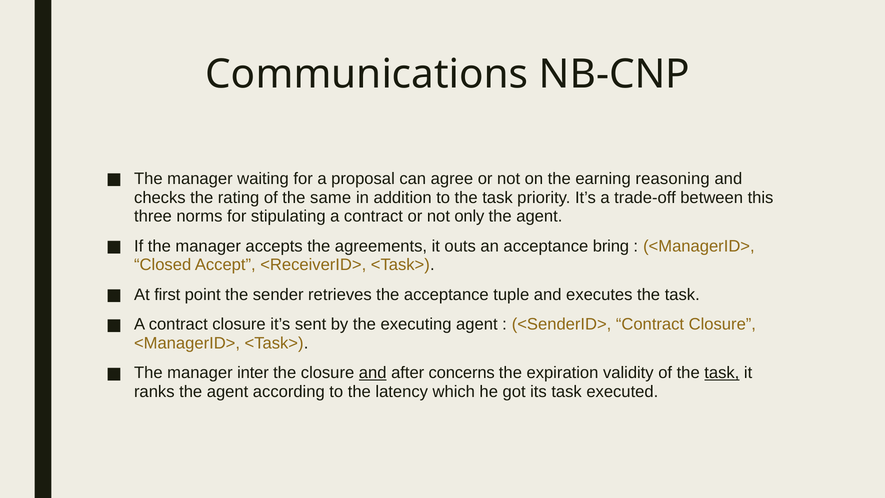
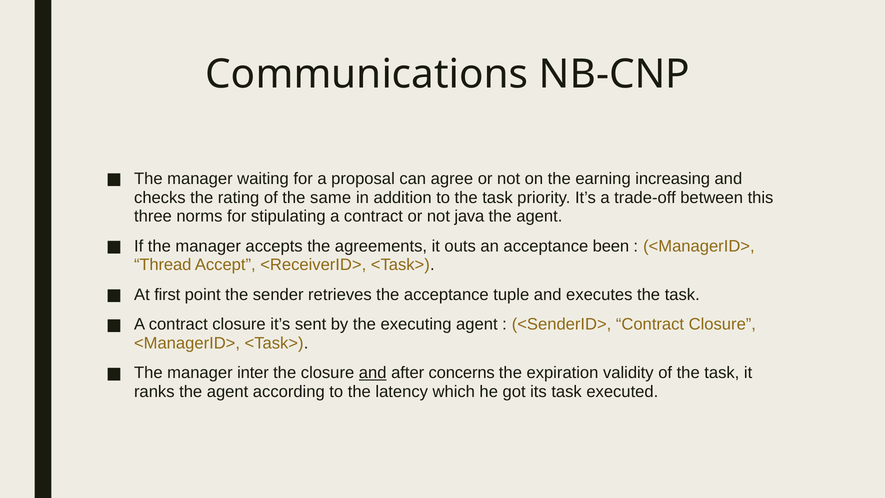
reasoning: reasoning -> increasing (673, 179)
only: only -> java (469, 216)
bring: bring -> been (611, 246)
Closed: Closed -> Thread (163, 265)
task underline: present -> none (722, 373)
